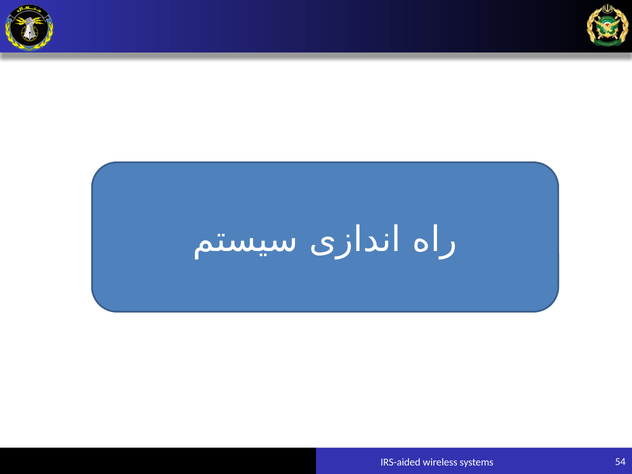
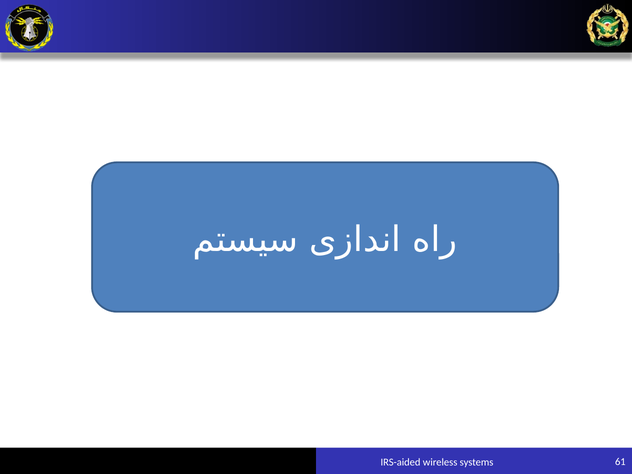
54: 54 -> 61 (620, 462)
